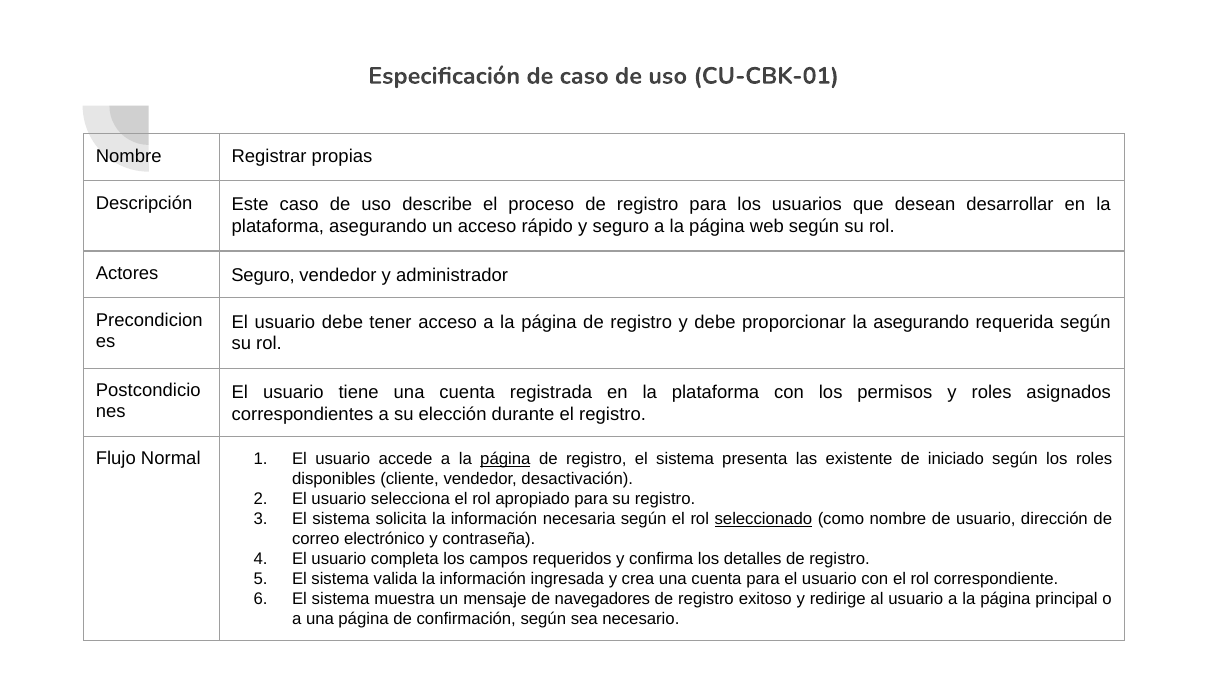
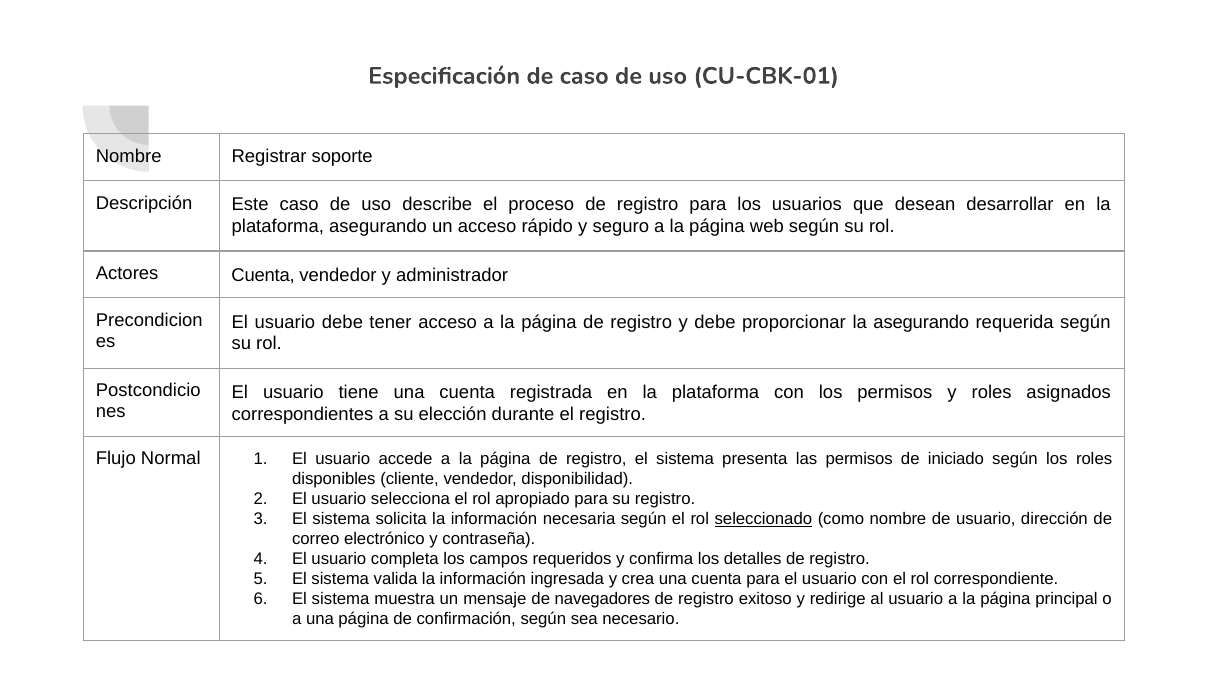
propias: propias -> soporte (342, 156)
Actores Seguro: Seguro -> Cuenta (263, 275)
página underline: present -> none (505, 459)
las existente: existente -> permisos (859, 459)
desactivación: desactivación -> disponibilidad (577, 479)
